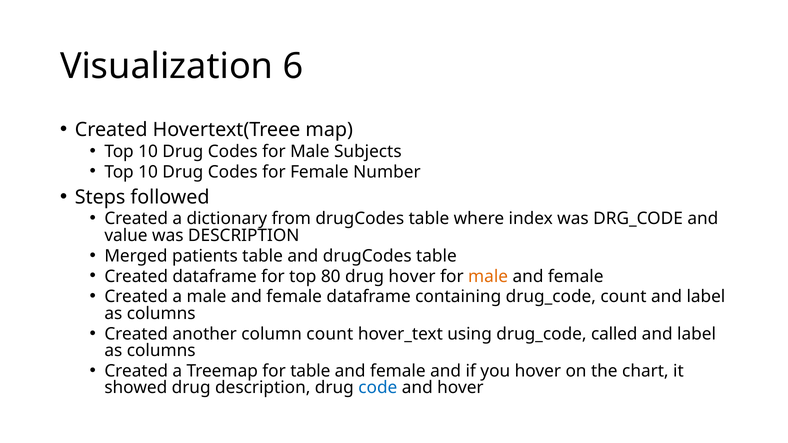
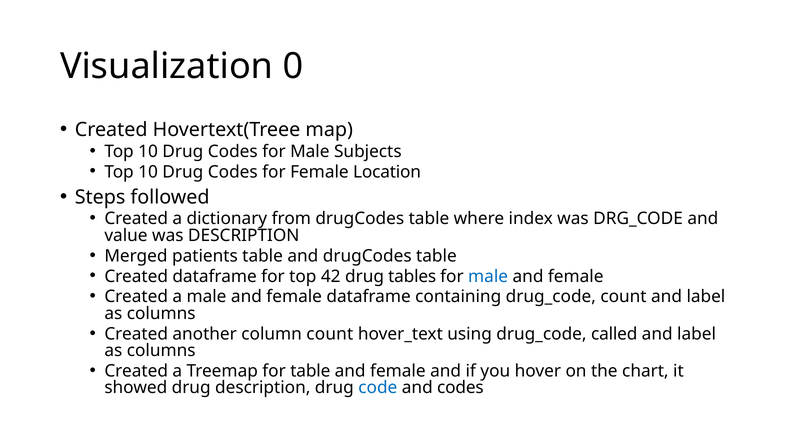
6: 6 -> 0 (293, 66)
Number: Number -> Location (387, 172)
80: 80 -> 42 (331, 276)
drug hover: hover -> tables (412, 276)
male colour: orange -> blue (488, 276)
and hover: hover -> codes (460, 388)
